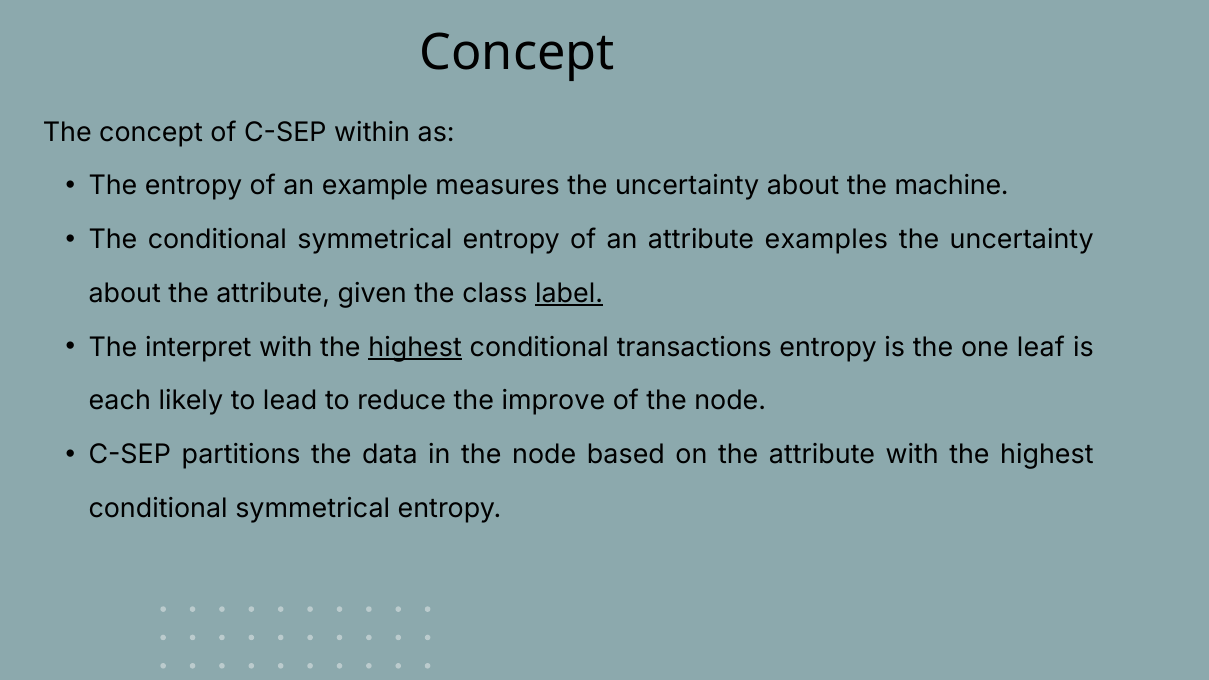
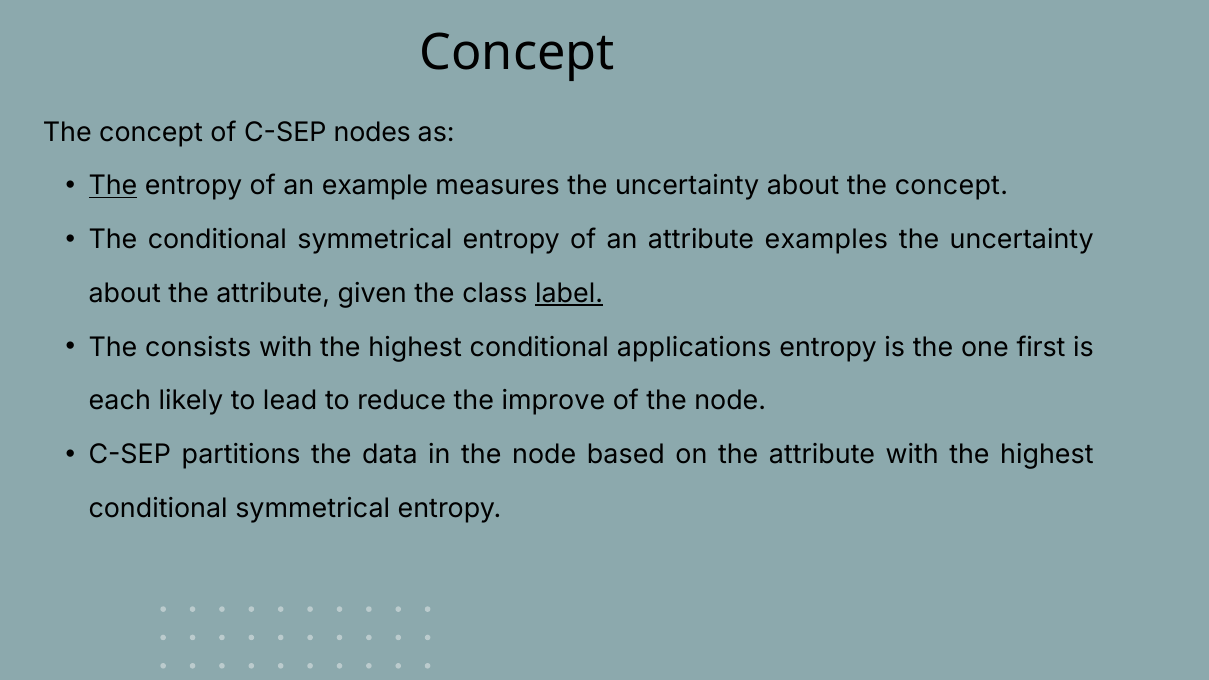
within: within -> nodes (372, 132)
The underline: none -> present (113, 186)
about the machine: machine -> concept (951, 186)
interpret: interpret -> consists (198, 347)
highest underline: present -> none (415, 347)
transactions: transactions -> applications (694, 347)
leaf: leaf -> first (1041, 347)
